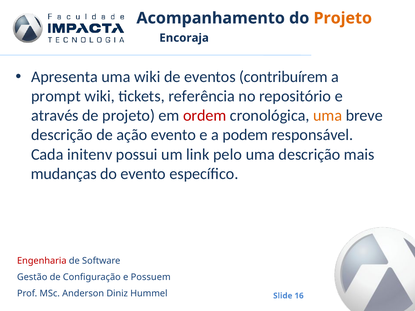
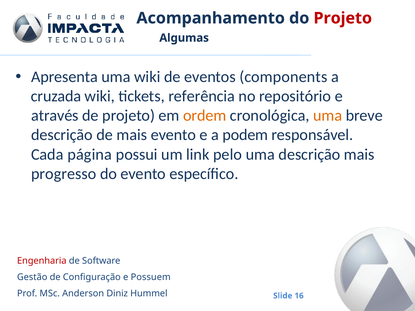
Projeto colour: orange -> red (343, 18)
Encoraja: Encoraja -> Algumas (184, 38)
contribuírem: contribuírem -> components (283, 77)
prompt: prompt -> cruzada (56, 96)
ordem colour: red -> orange (205, 116)
de ação: ação -> mais (132, 135)
initenv: initenv -> página (90, 154)
mudanças: mudanças -> progresso (64, 174)
